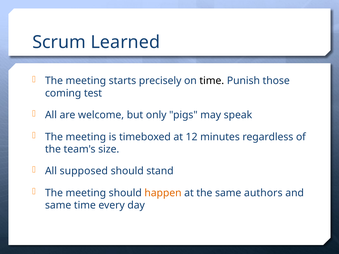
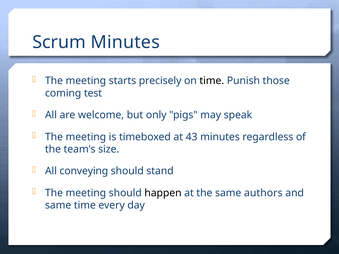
Scrum Learned: Learned -> Minutes (125, 42)
12: 12 -> 43 (192, 137)
supposed: supposed -> conveying (84, 171)
happen colour: orange -> black (163, 193)
